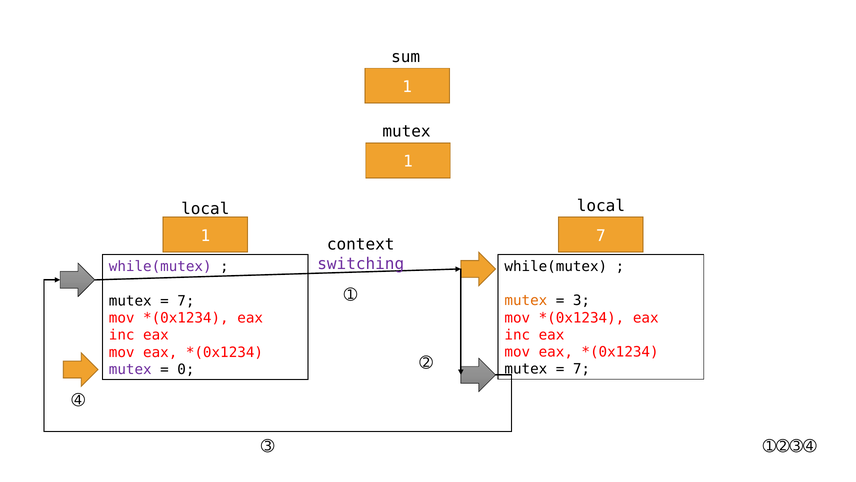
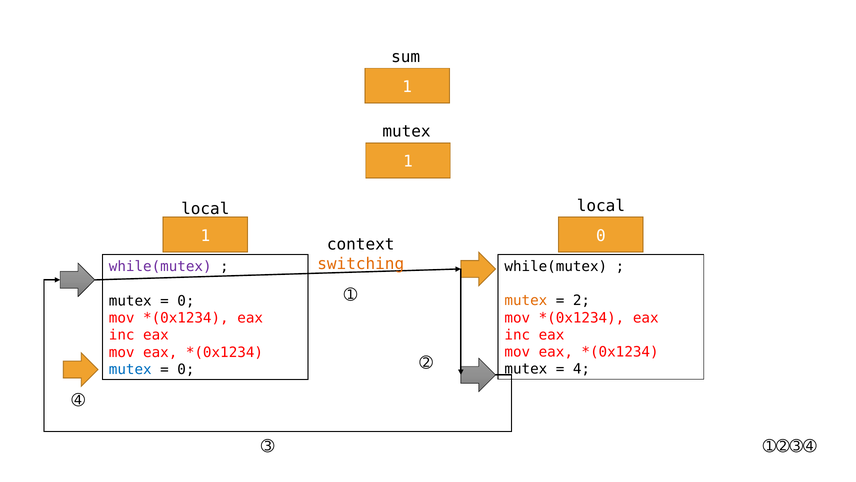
1 7: 7 -> 0 (601, 236)
switching colour: purple -> orange (361, 263)
3: 3 -> 2 (582, 300)
7: 7 -> 0 (186, 301)
7: 7 -> 4 (582, 369)
mutex colour: purple -> blue (130, 369)
